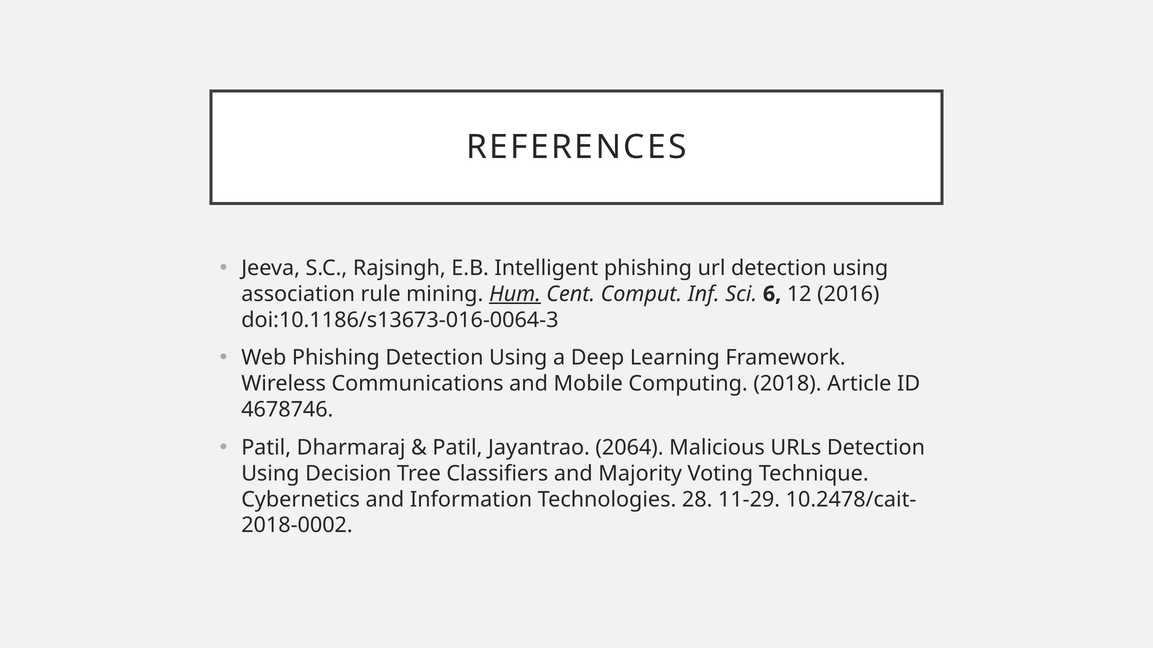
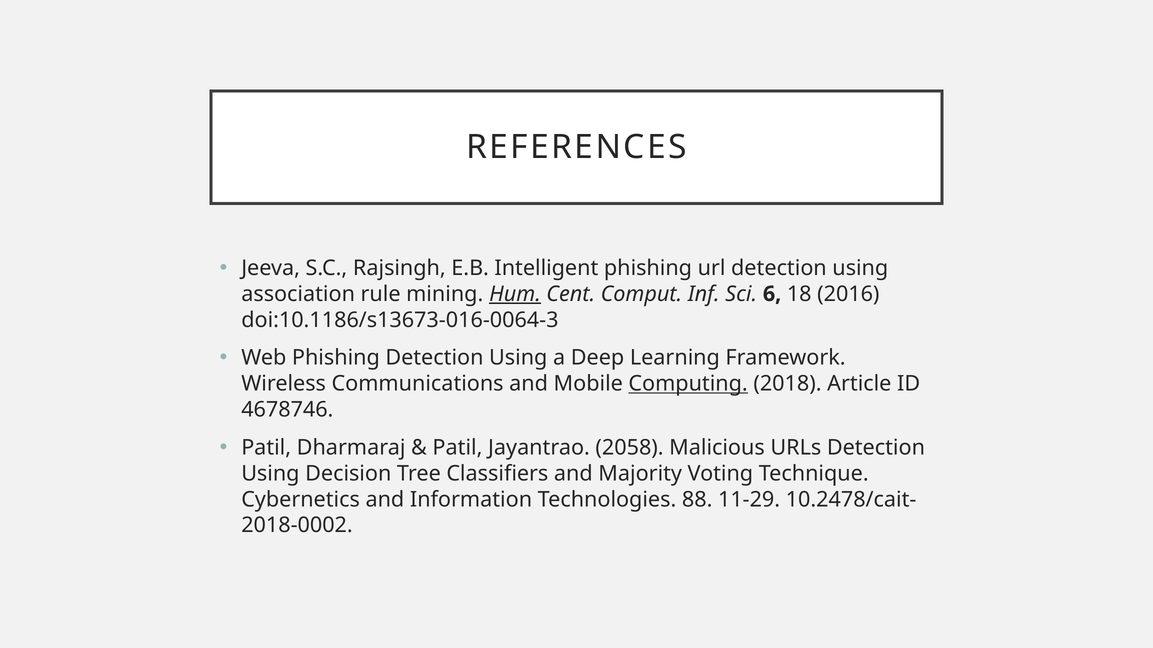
12: 12 -> 18 (799, 294)
Computing underline: none -> present (688, 384)
2064: 2064 -> 2058 (630, 448)
28: 28 -> 88 (697, 500)
